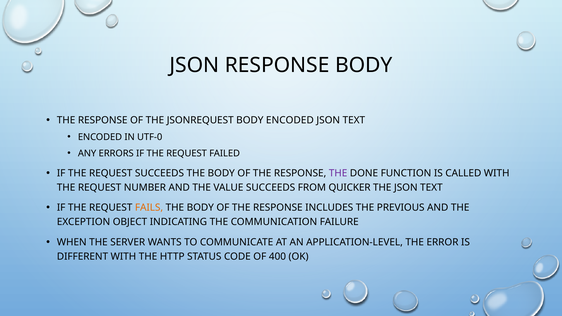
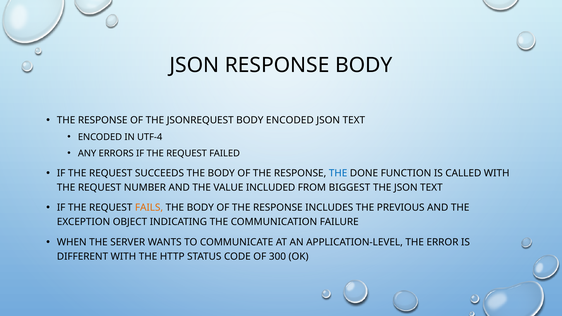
UTF-0: UTF-0 -> UTF-4 (150, 137)
THE colour: purple -> blue (338, 173)
VALUE SUCCEEDS: SUCCEEDS -> INCLUDED (271, 188)
QUICKER: QUICKER -> BIGGEST (349, 188)
400: 400 -> 300 (277, 257)
